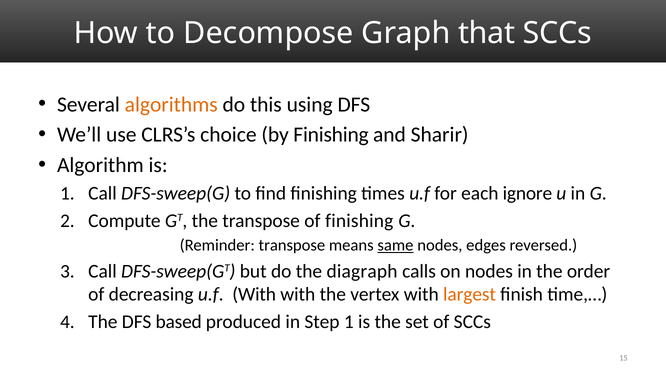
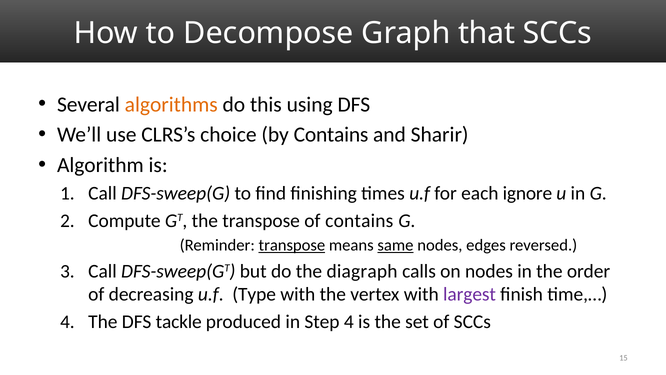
by Finishing: Finishing -> Contains (331, 135)
of finishing: finishing -> contains (359, 220)
transpose underline: none -> present (292, 245)
u.f With: With -> Type (254, 294)
largest colour: orange -> purple (470, 294)
based: based -> tackle (179, 321)
Step 1: 1 -> 4 (349, 321)
